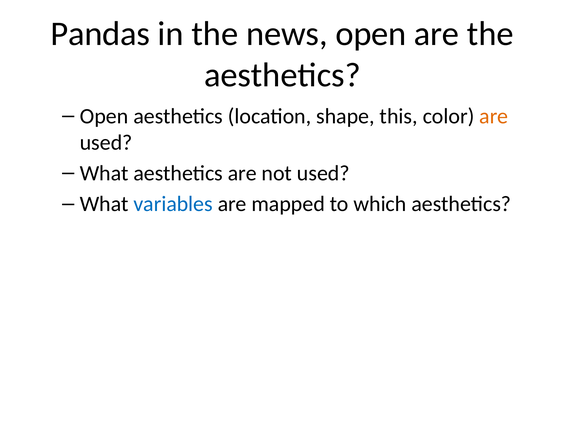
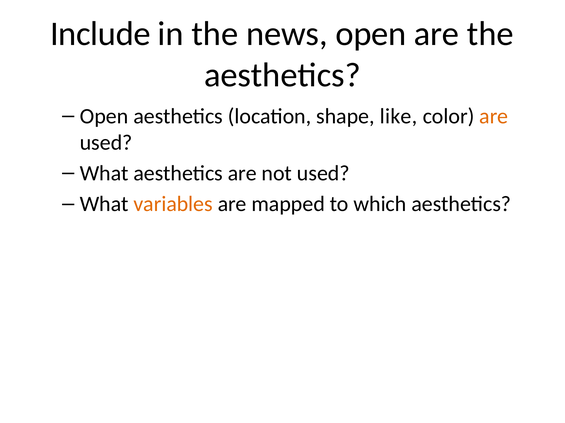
Pandas: Pandas -> Include (100, 34)
this: this -> like (399, 116)
variables colour: blue -> orange (173, 204)
